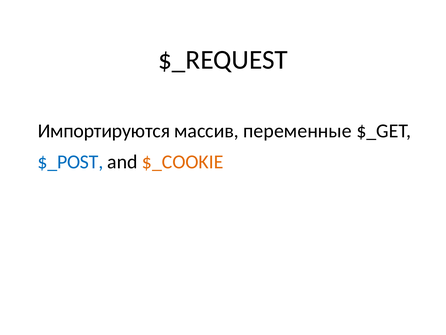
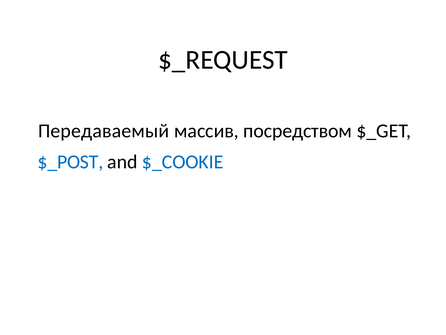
Импортируются: Импортируются -> Передаваемый (104, 131)
переменные: переменные -> посредством (298, 131)
$_COOKIE colour: orange -> blue (183, 162)
